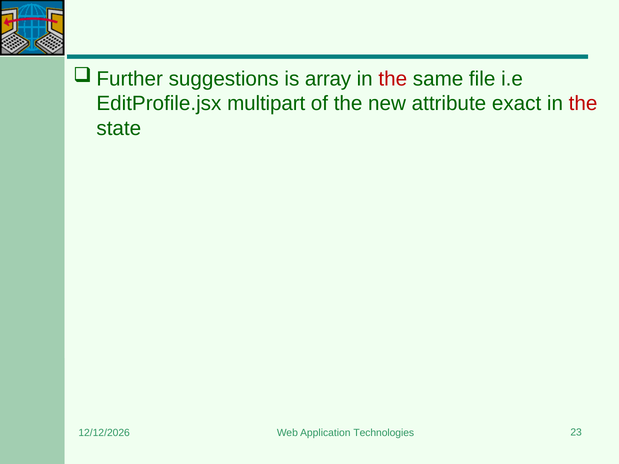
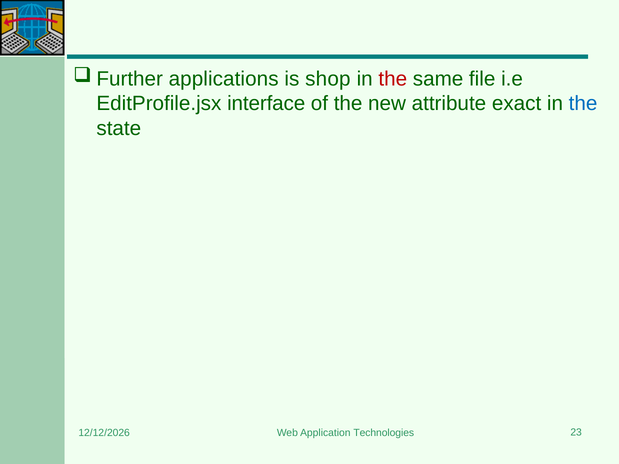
suggestions: suggestions -> applications (224, 79)
array: array -> shop (328, 79)
multipart: multipart -> interface (266, 104)
the colour: red -> blue (583, 104)
